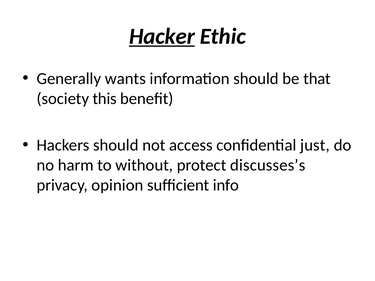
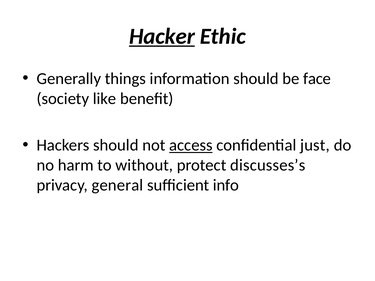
wants: wants -> things (125, 79)
that: that -> face (317, 79)
this: this -> like (105, 99)
access underline: none -> present (191, 145)
opinion: opinion -> general (117, 185)
